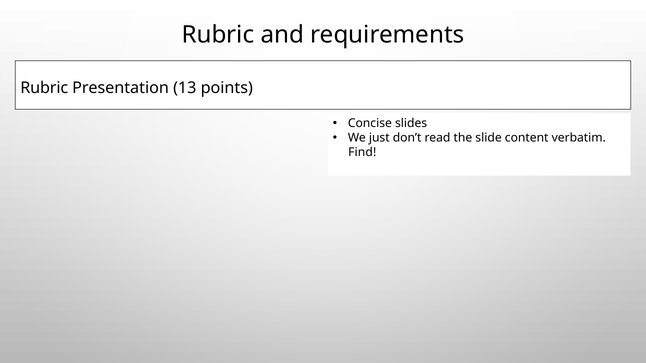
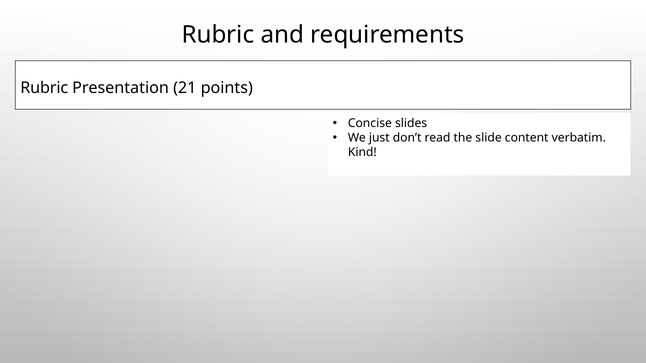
13: 13 -> 21 (185, 88)
Find: Find -> Kind (362, 152)
